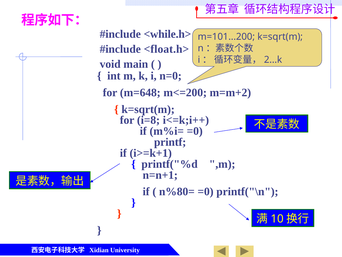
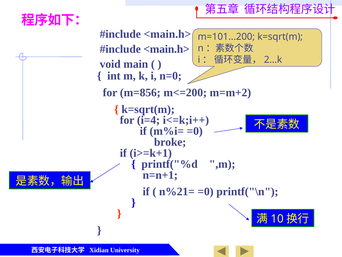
<while.h>: <while.h> -> <main.h> (167, 34)
<float.h>: <float.h> -> <main.h> (167, 49)
m=648: m=648 -> m=856 (140, 92)
i=8: i=8 -> i=4 (148, 120)
printf: printf -> broke (170, 142)
n%80=: n%80= -> n%21= (177, 191)
